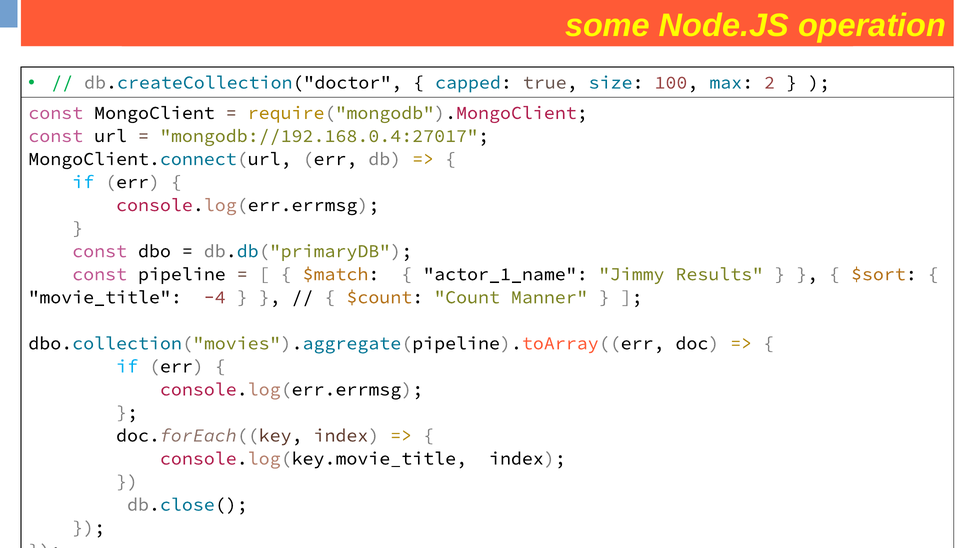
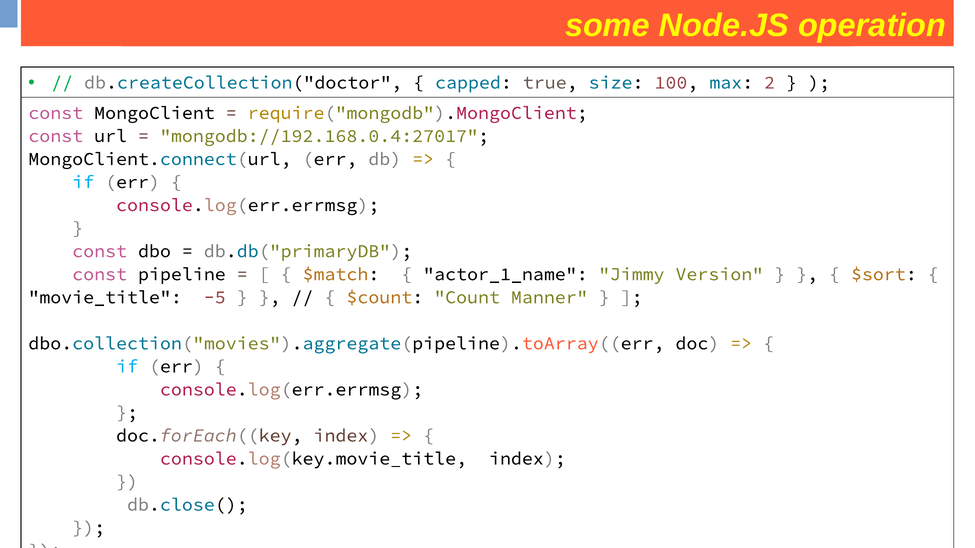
Results: Results -> Version (719, 274)
-4: -4 -> -5 (215, 297)
